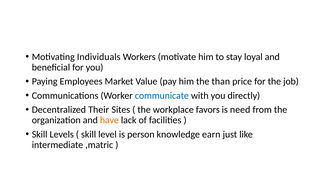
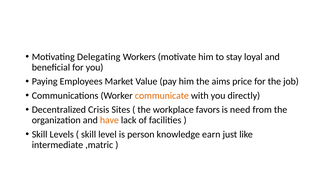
Individuals: Individuals -> Delegating (99, 57)
than: than -> aims (221, 81)
communicate colour: blue -> orange (162, 95)
Their: Their -> Crisis (99, 109)
